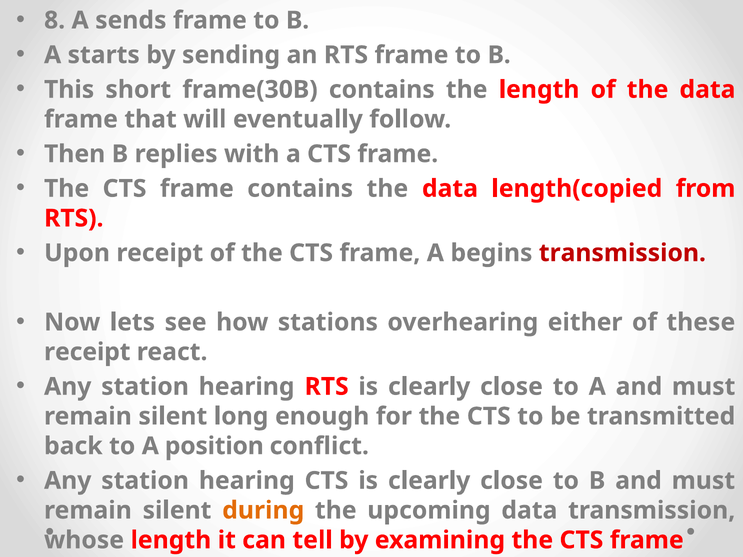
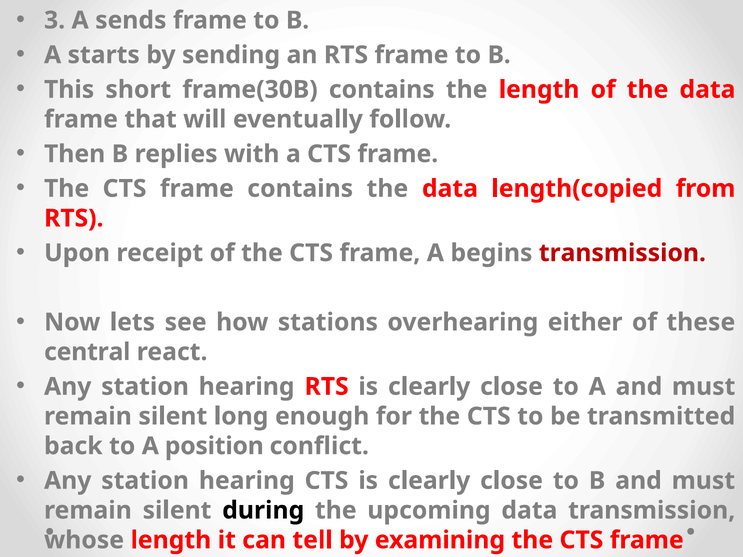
8: 8 -> 3 (55, 20)
receipt: receipt -> central (87, 352)
during colour: orange -> black (263, 511)
